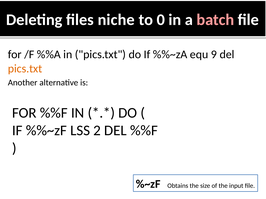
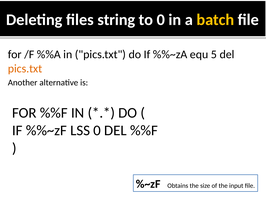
niche: niche -> string (116, 20)
batch colour: pink -> yellow (215, 20)
9: 9 -> 5 (214, 55)
LSS 2: 2 -> 0 (97, 131)
